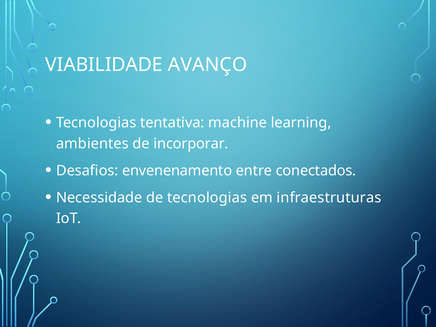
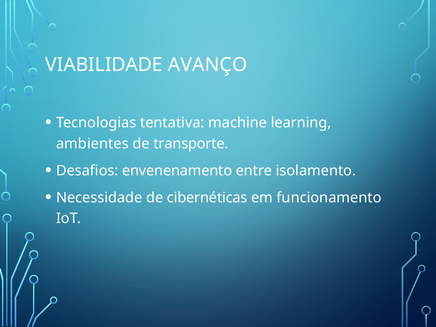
incorporar: incorporar -> transporte (191, 144)
conectados: conectados -> isolamento (316, 171)
de tecnologias: tecnologias -> cibernéticas (207, 198)
infraestruturas: infraestruturas -> funcionamento (329, 198)
